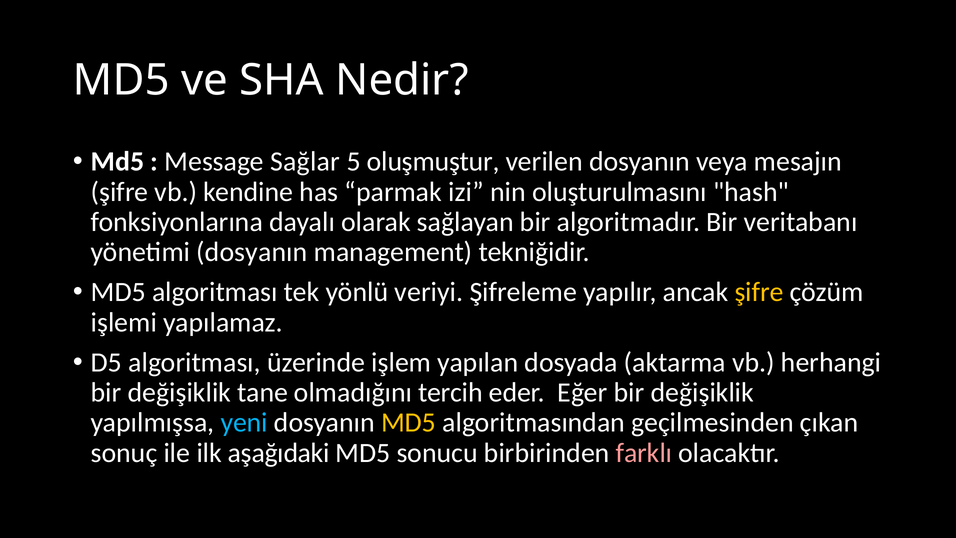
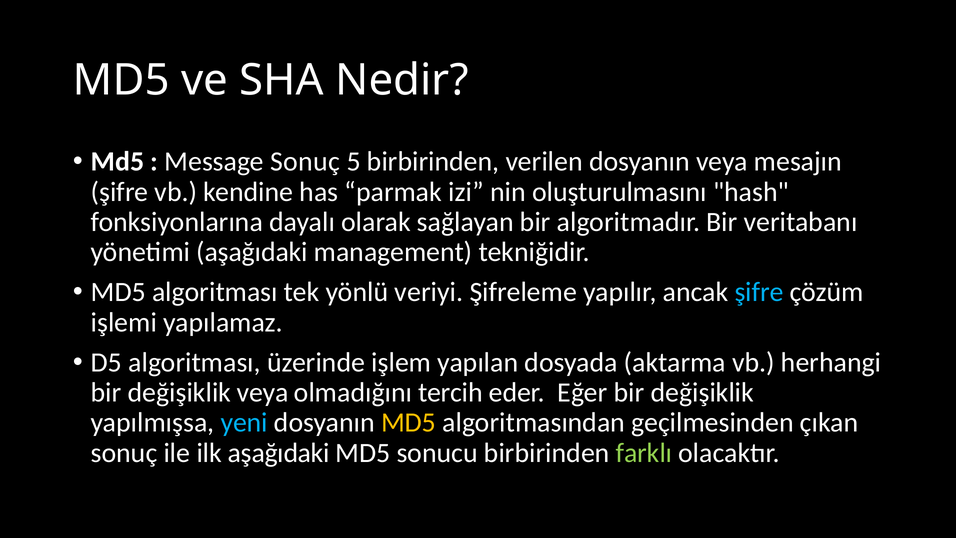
Message Sağlar: Sağlar -> Sonuç (305, 162)
5 oluşmuştur: oluşmuştur -> birbirinden (433, 162)
yönetimi dosyanın: dosyanın -> aşağıdaki (252, 252)
şifre colour: yellow -> light blue (759, 292)
değişiklik tane: tane -> veya (263, 392)
farklı colour: pink -> light green (644, 453)
